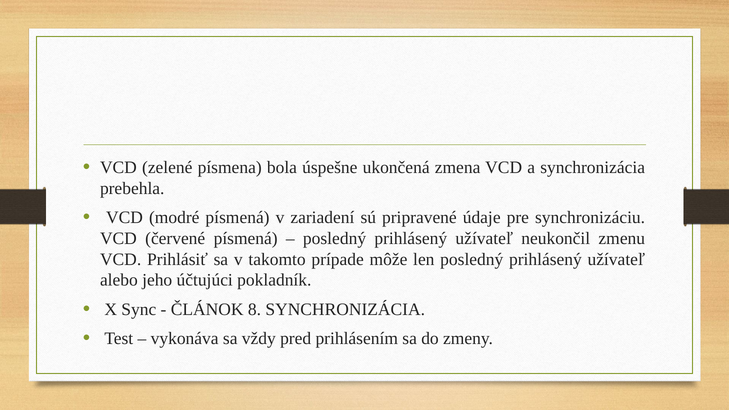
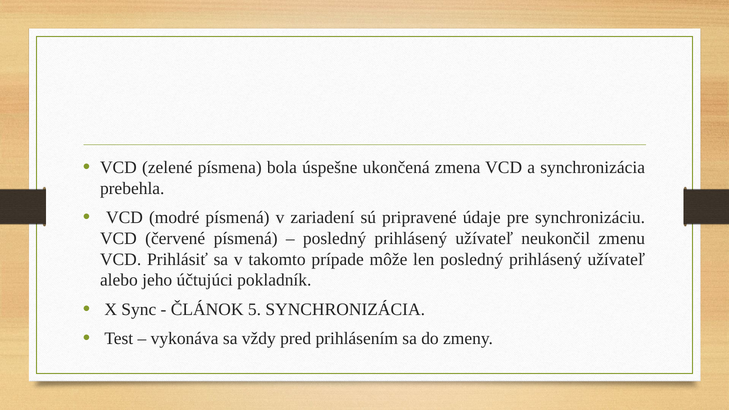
8: 8 -> 5 (254, 309)
